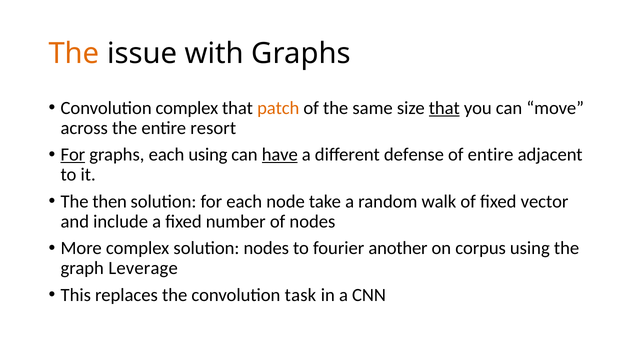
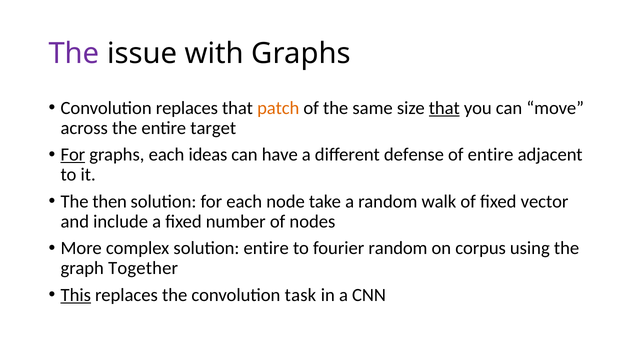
The colour: orange -> purple (74, 54)
Convolution complex: complex -> replaces (187, 108)
resort: resort -> target (213, 128)
each using: using -> ideas (208, 155)
have underline: present -> none (280, 155)
solution nodes: nodes -> entire (266, 248)
fourier another: another -> random (398, 248)
Leverage: Leverage -> Together (143, 268)
This underline: none -> present (76, 295)
